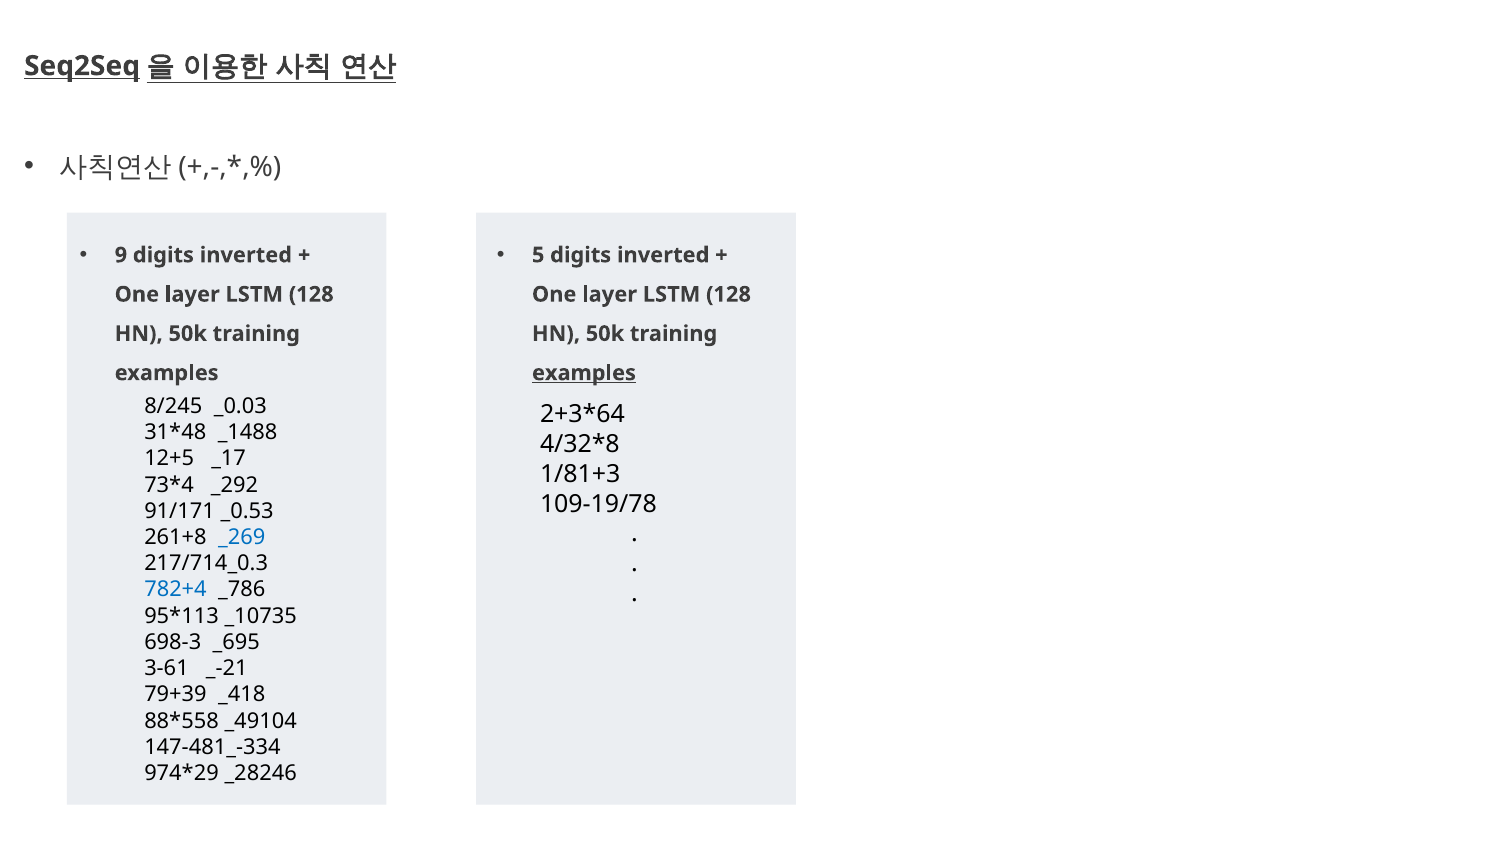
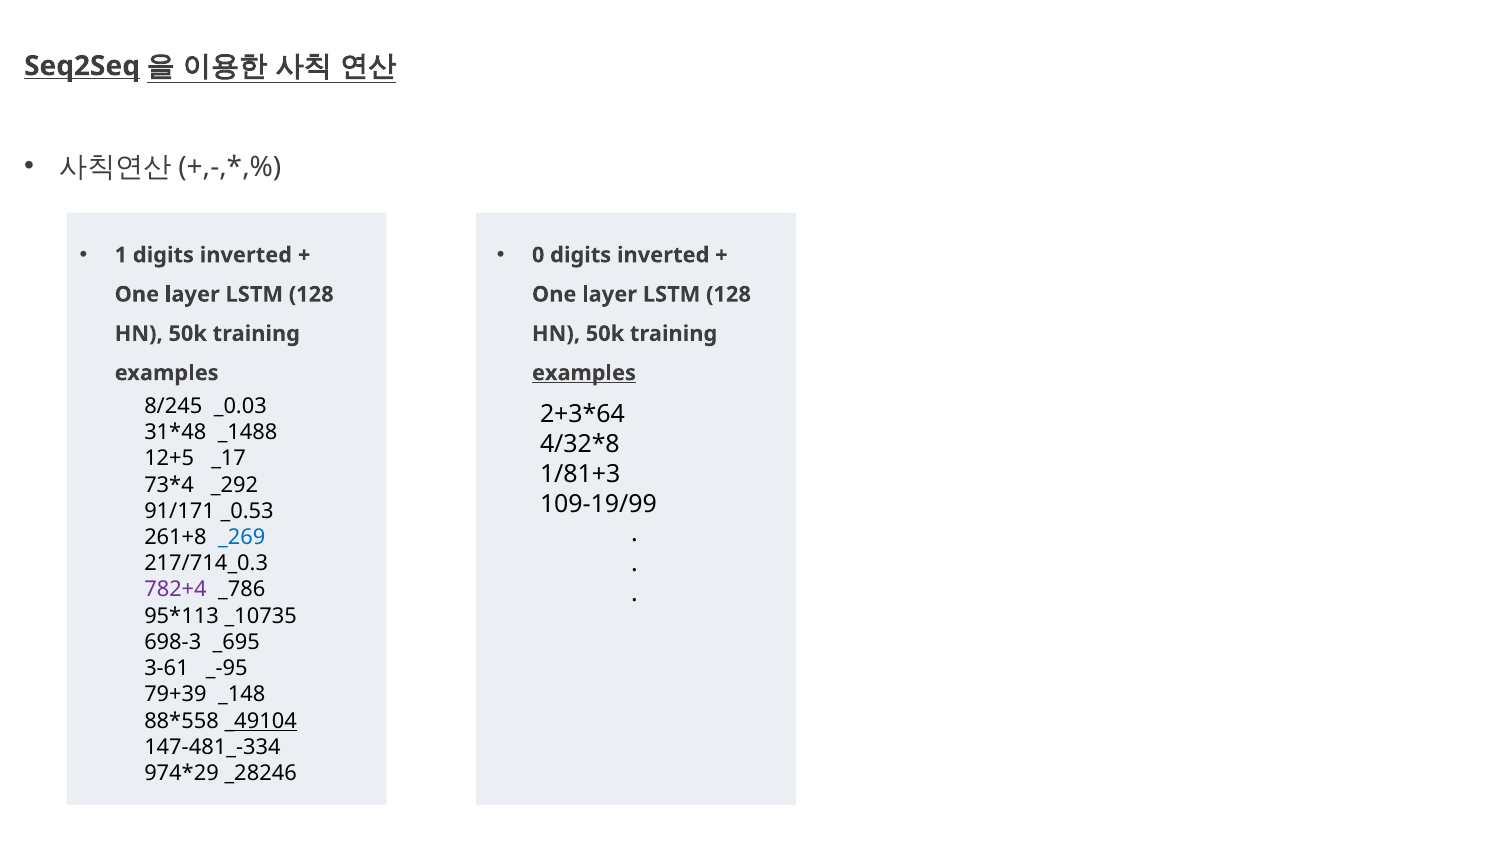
9: 9 -> 1 (121, 255)
5: 5 -> 0 (538, 255)
109-19/78: 109-19/78 -> 109-19/99 (598, 504)
782+4 colour: blue -> purple (176, 590)
_-21: _-21 -> _-95 (227, 669)
_418: _418 -> _148 (242, 695)
_49104 underline: none -> present (261, 721)
